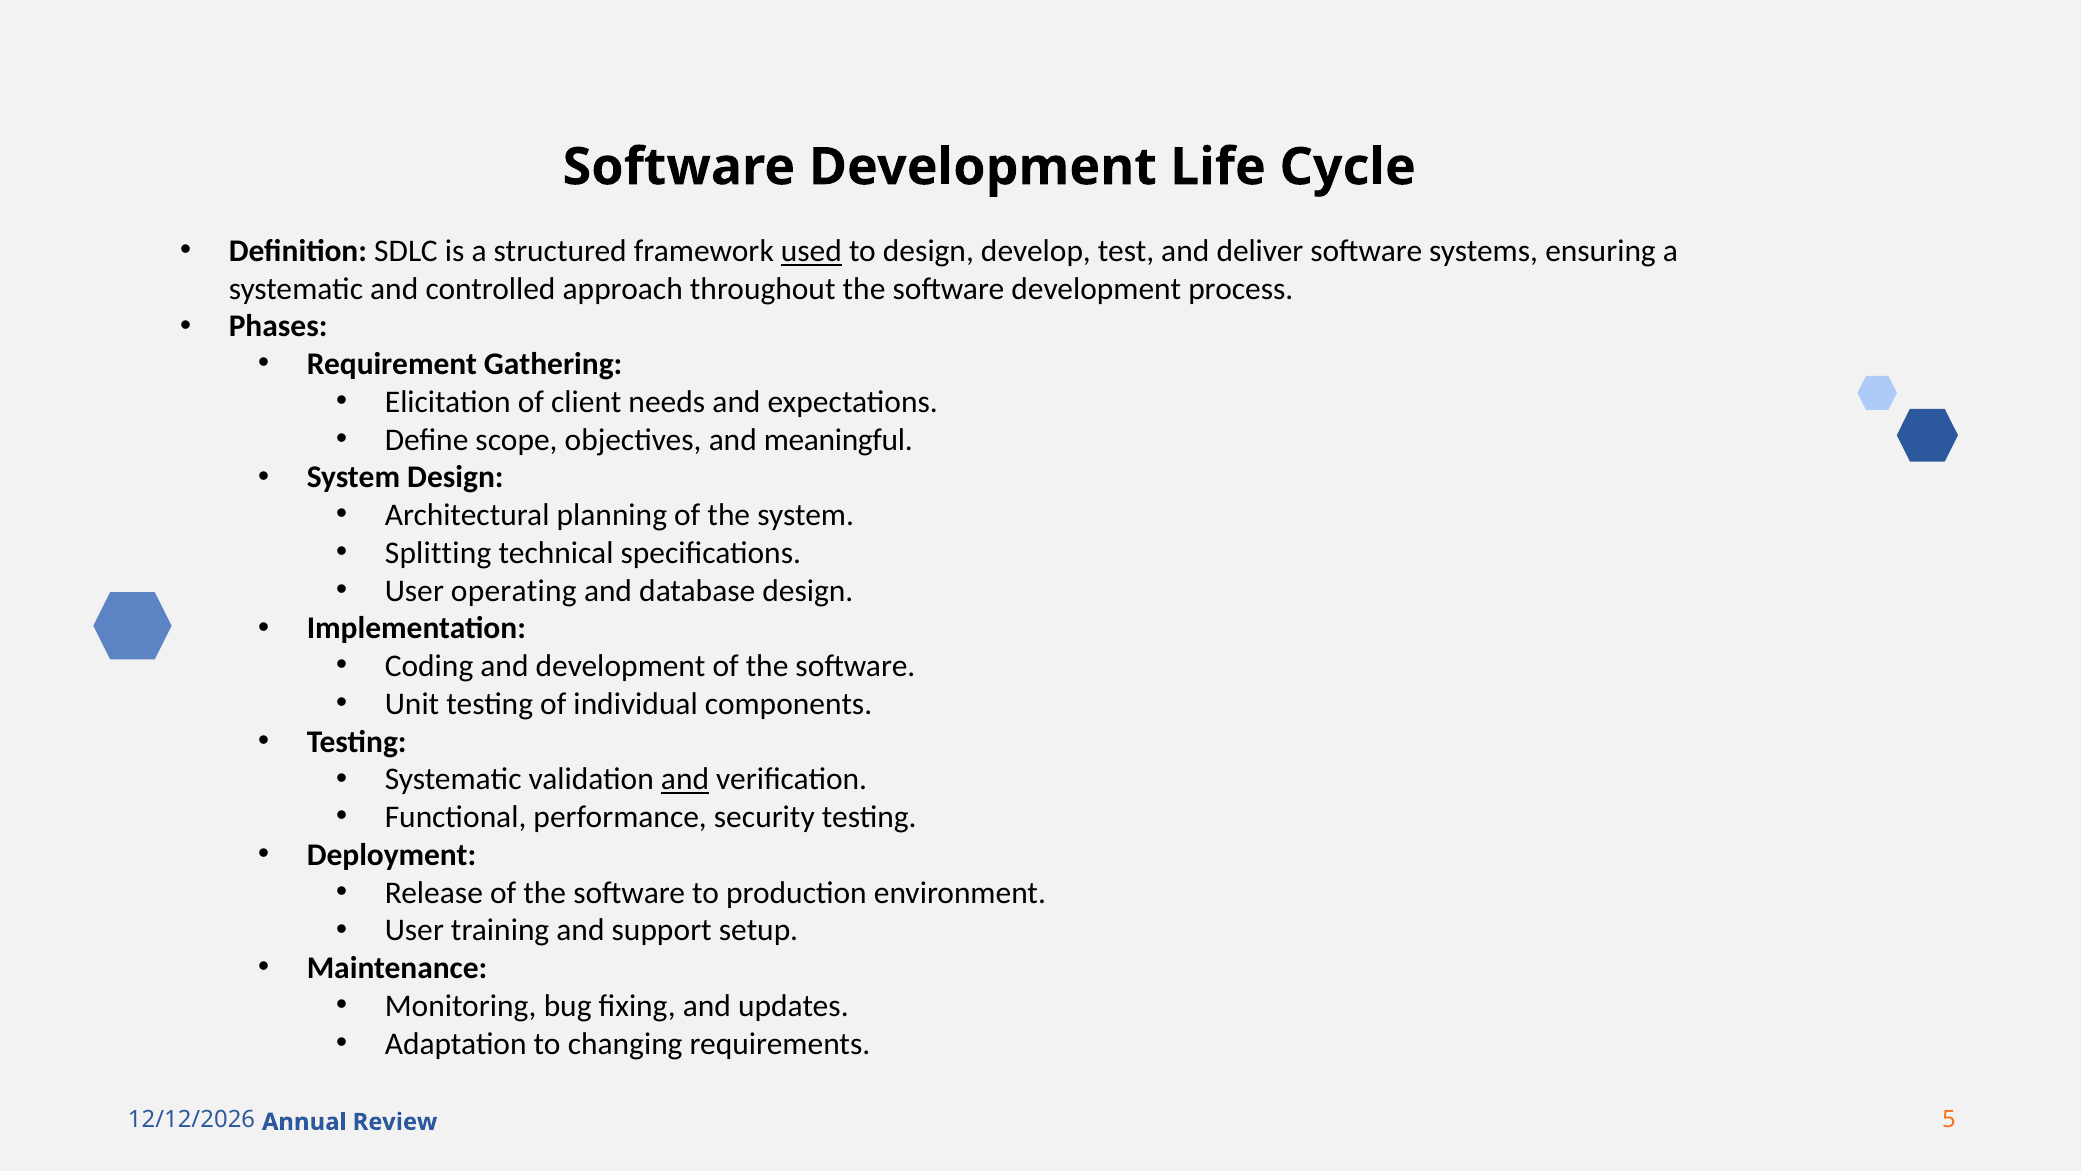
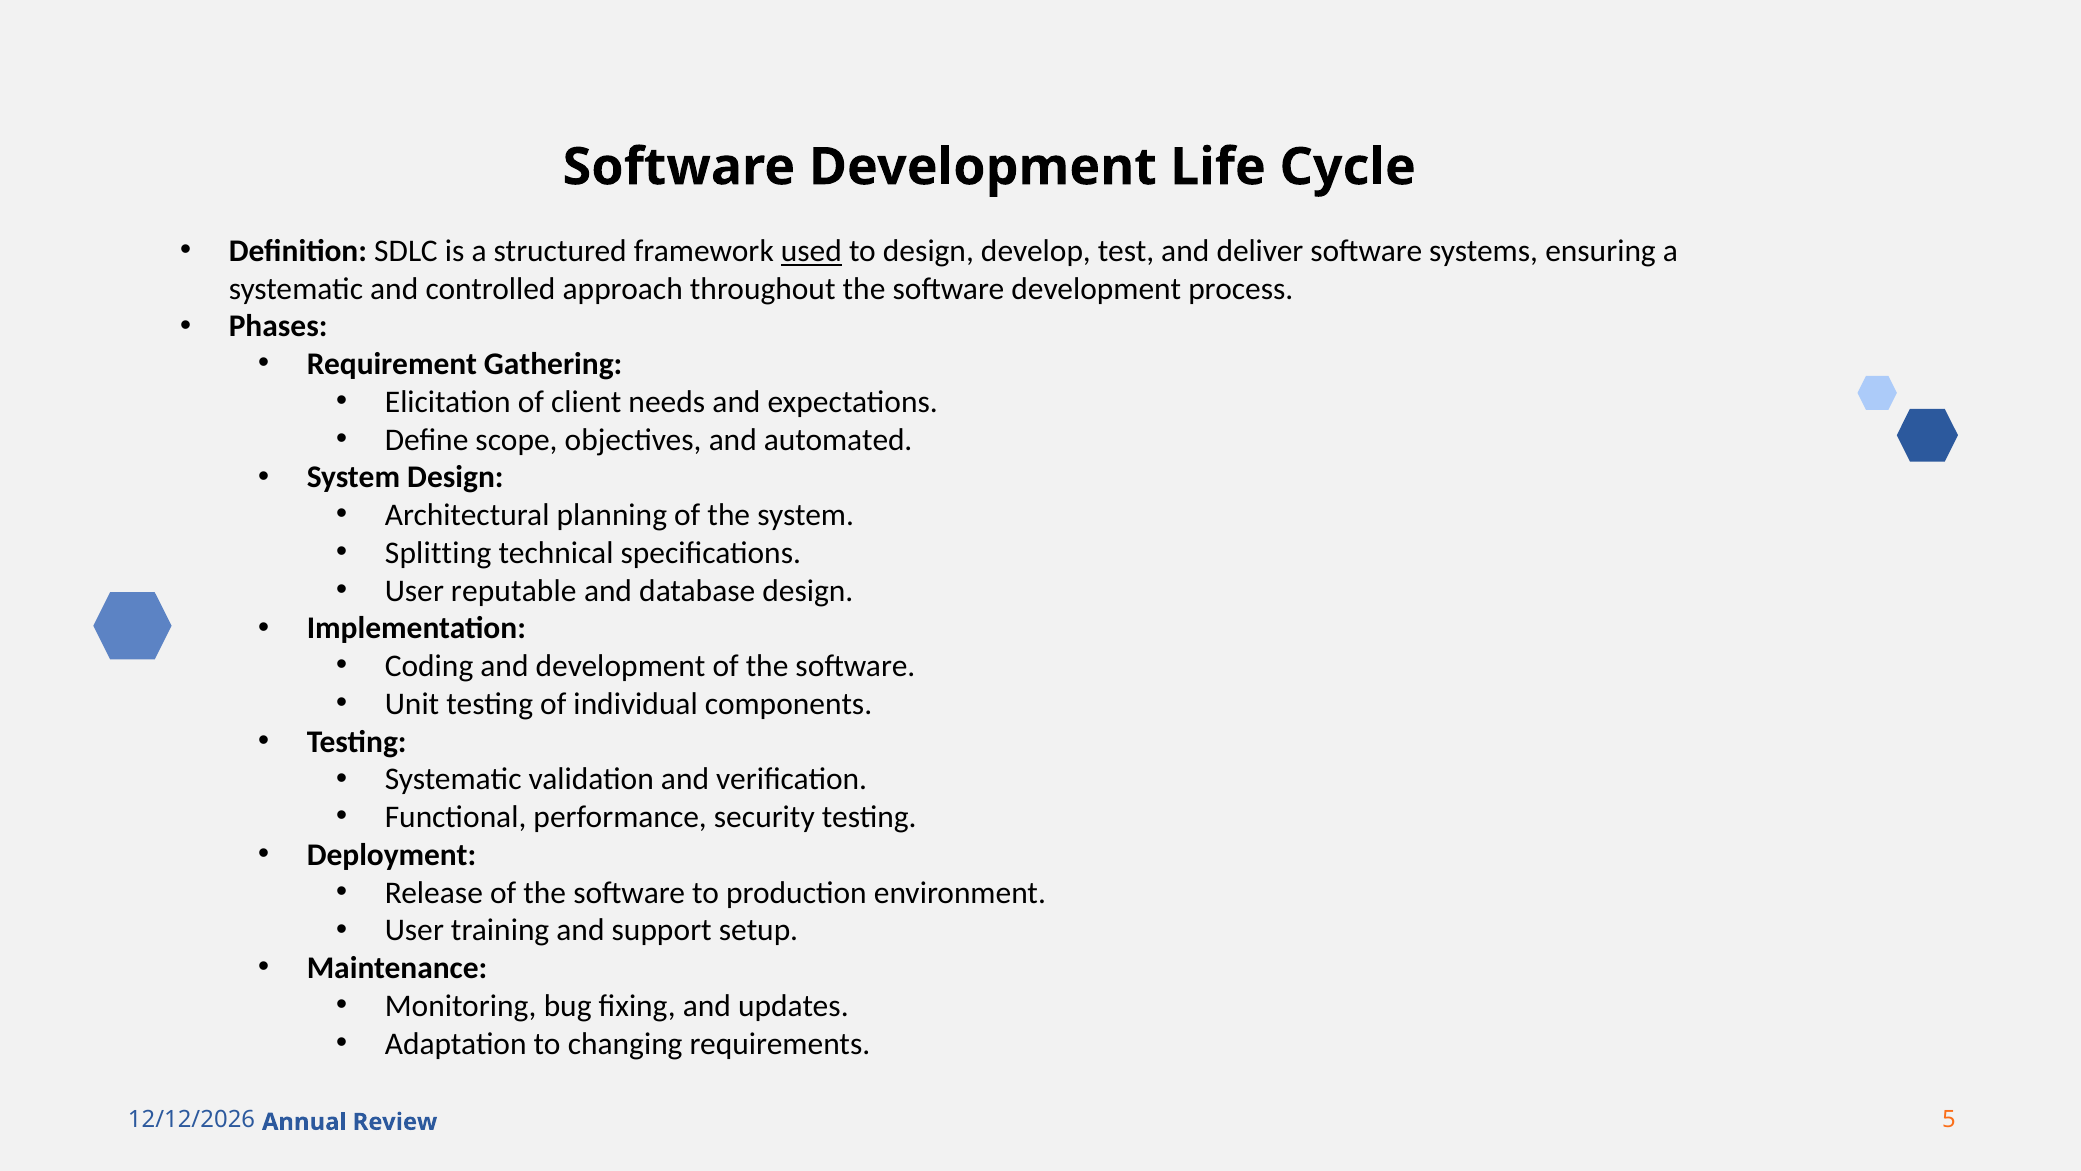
meaningful: meaningful -> automated (838, 440)
operating: operating -> reputable (514, 591)
and underline: present -> none (685, 779)
